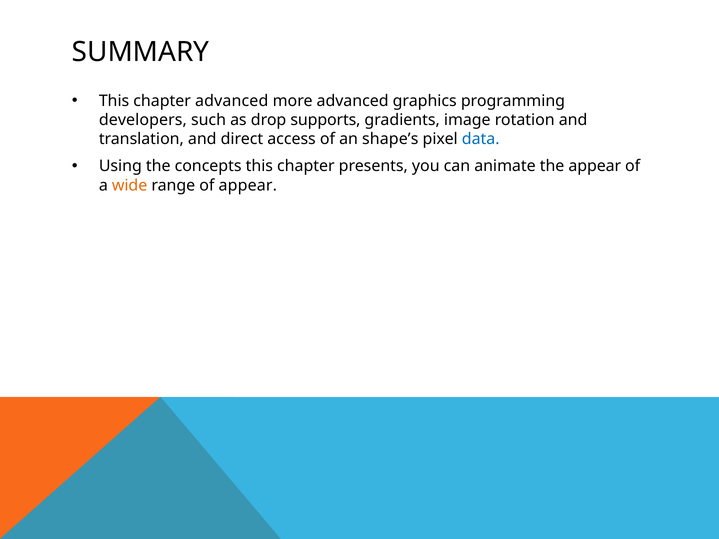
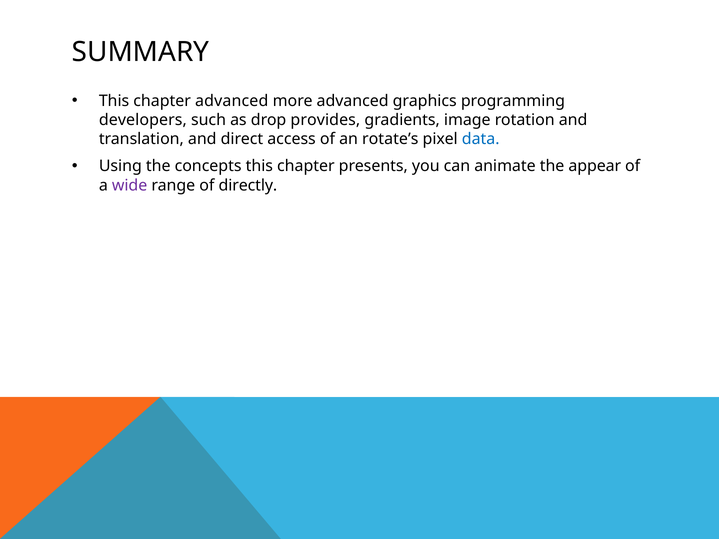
supports: supports -> provides (325, 120)
shape’s: shape’s -> rotate’s (390, 139)
wide colour: orange -> purple (130, 185)
of appear: appear -> directly (248, 185)
